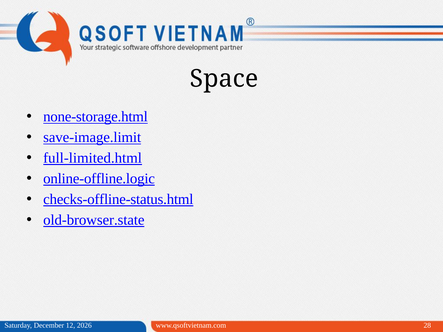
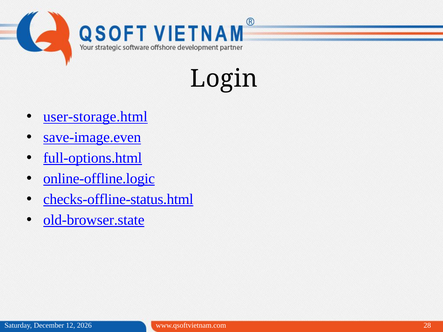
Space: Space -> Login (224, 79)
none-storage.html: none-storage.html -> user-storage.html (95, 117)
save-image.limit: save-image.limit -> save-image.even (92, 137)
full-limited.html: full-limited.html -> full-options.html (93, 158)
